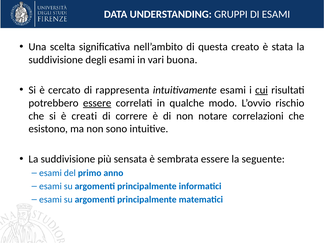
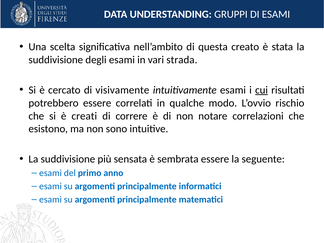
buona: buona -> strada (182, 60)
rappresenta: rappresenta -> visivamente (122, 90)
essere underline: present -> none (97, 103)
